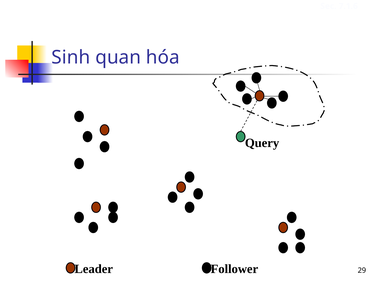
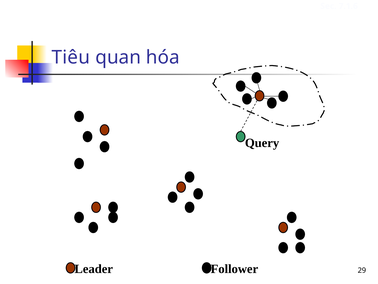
Sinh: Sinh -> Tiêu (71, 57)
